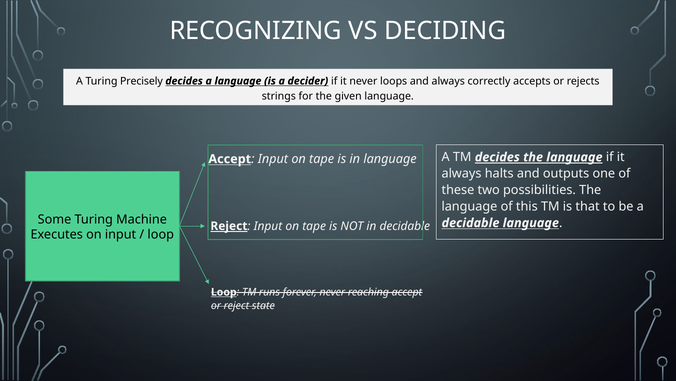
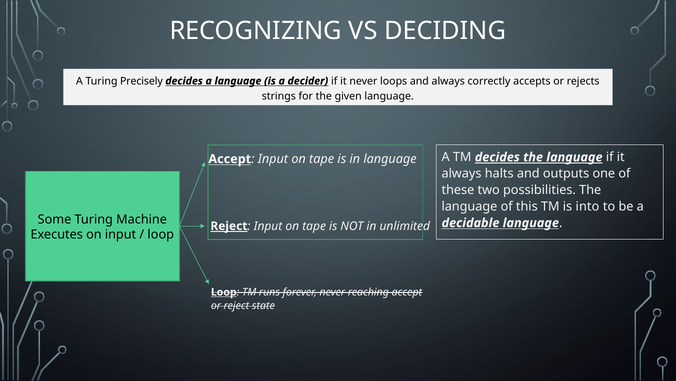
that: that -> into (587, 206)
in decidable: decidable -> unlimited (405, 226)
